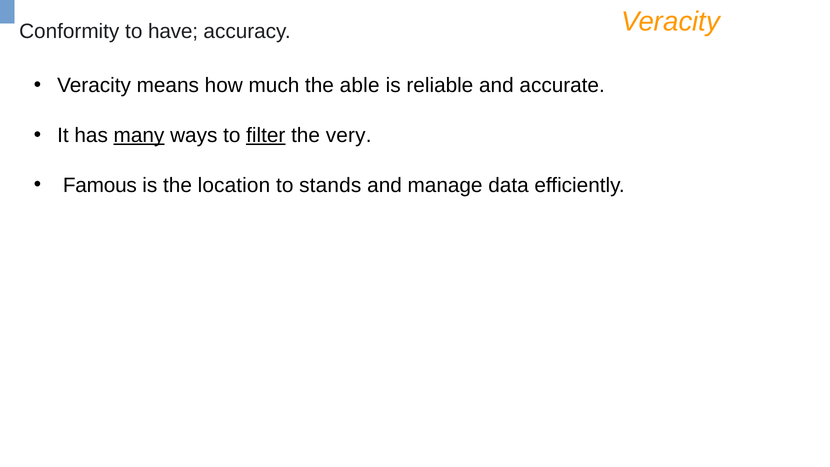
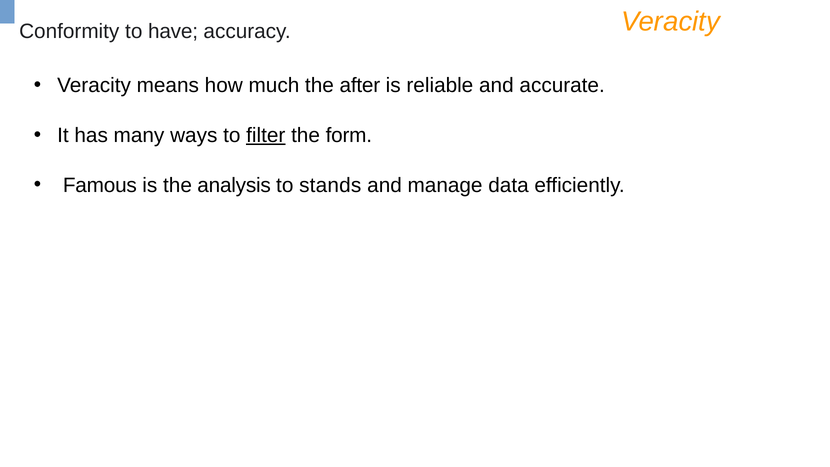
able: able -> after (360, 86)
many underline: present -> none (139, 135)
very: very -> form (349, 135)
location: location -> analysis (234, 185)
